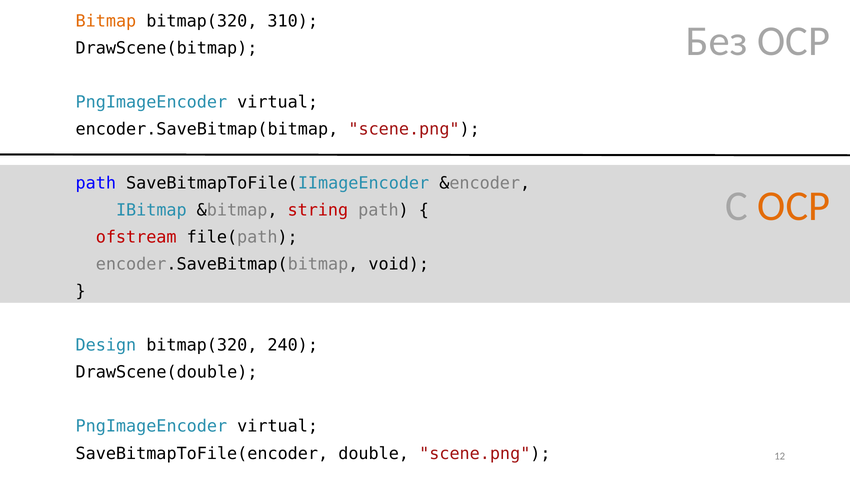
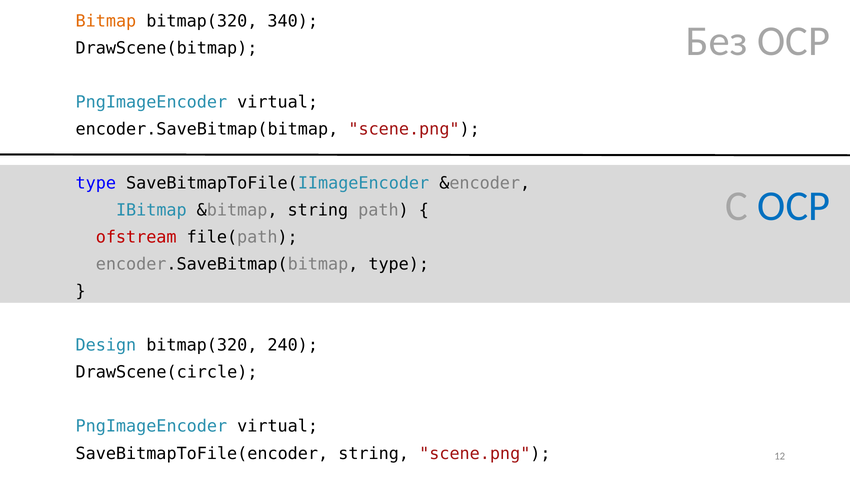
310: 310 -> 340 (293, 21)
path: path -> type (96, 183)
OCP colour: orange -> blue (794, 206)
string colour: red -> black (318, 210)
encoder.SaveBitmap(bitmap void: void -> type (399, 264)
DrawScene(double: DrawScene(double -> DrawScene(circle (167, 373)
SaveBitmapToFile(encoder double: double -> string (374, 454)
